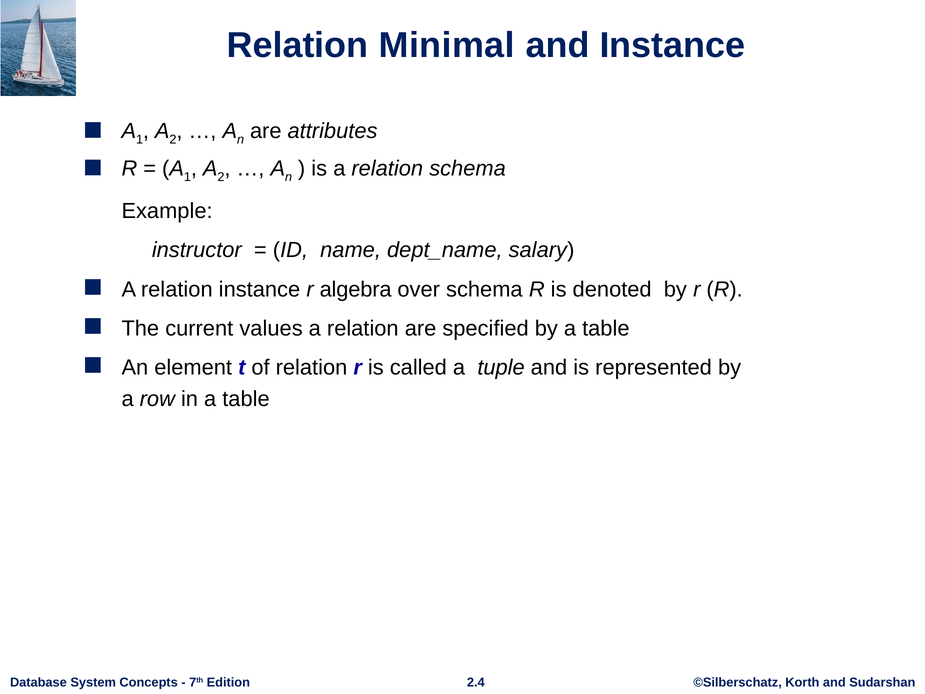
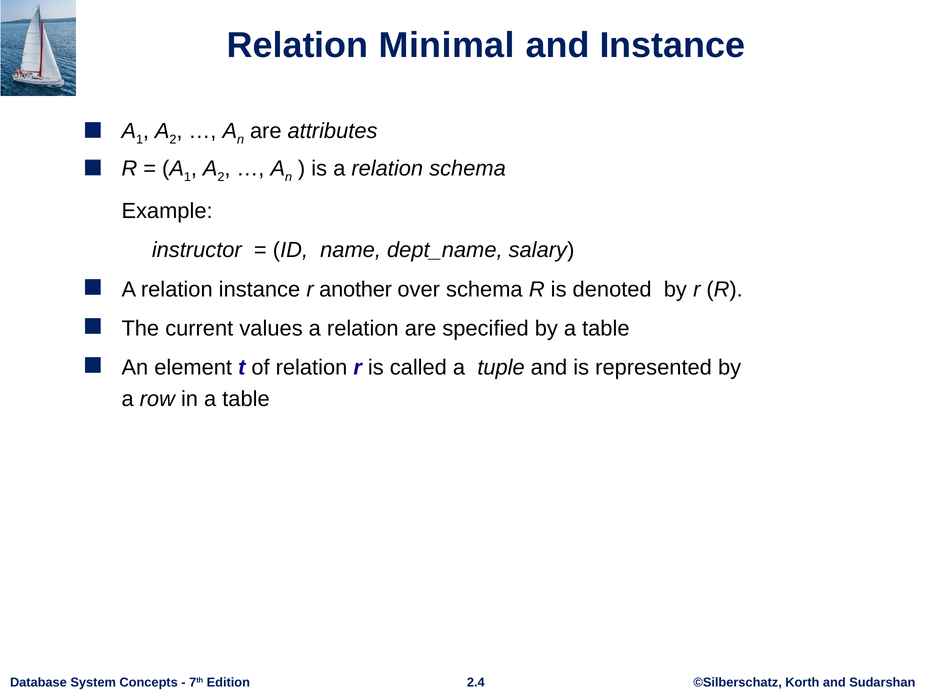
algebra: algebra -> another (356, 289)
